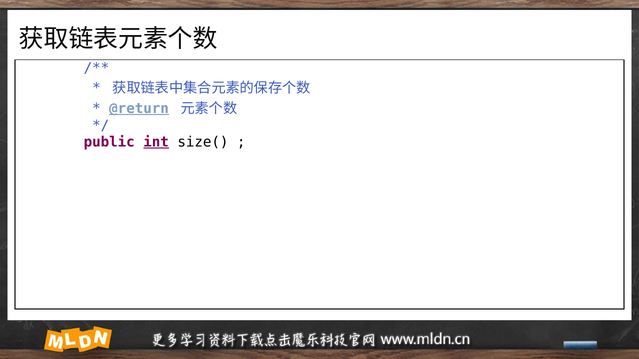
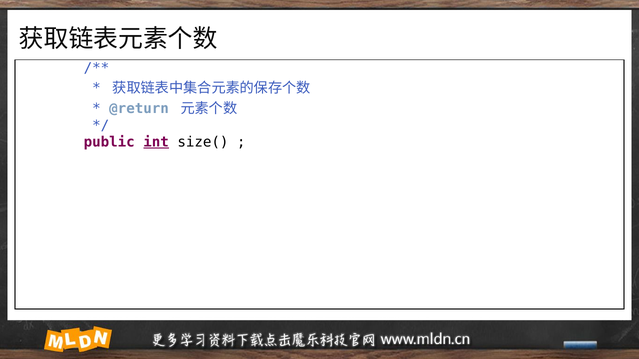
@return underline: present -> none (139, 108)
